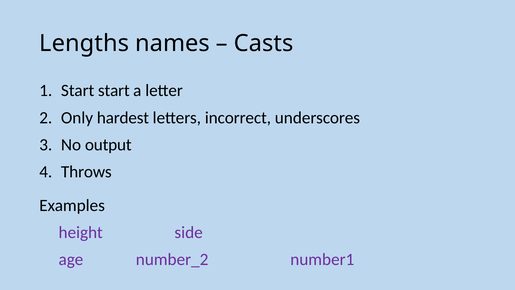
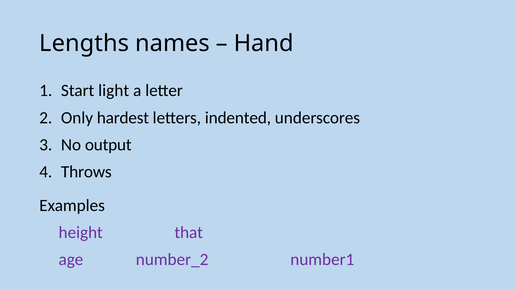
Casts: Casts -> Hand (264, 43)
Start start: start -> light (114, 91)
incorrect: incorrect -> indented (238, 118)
side: side -> that (189, 232)
